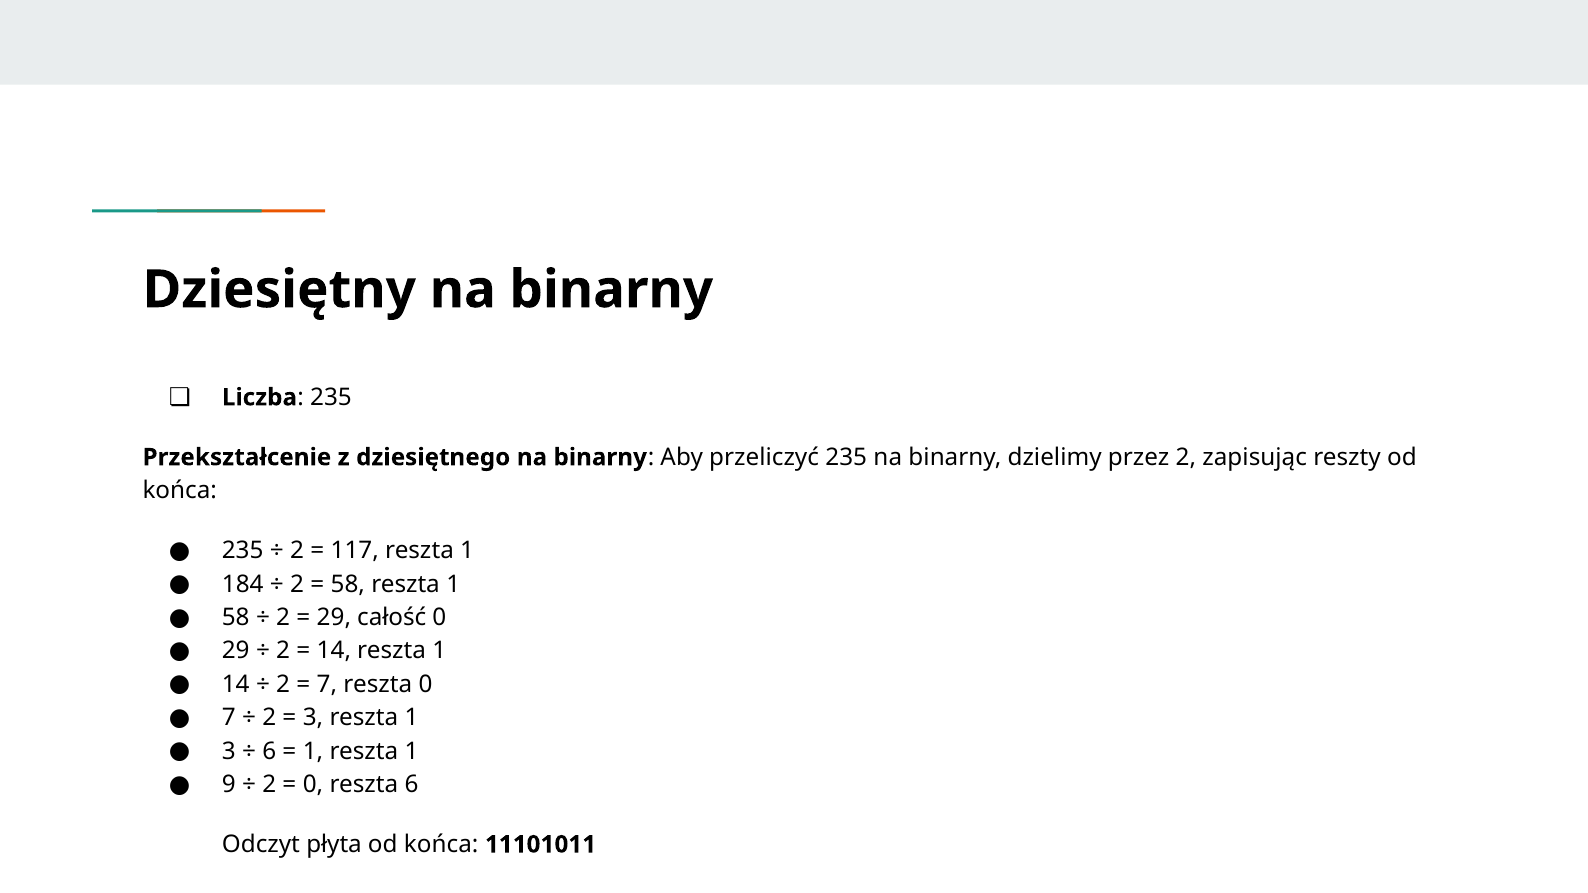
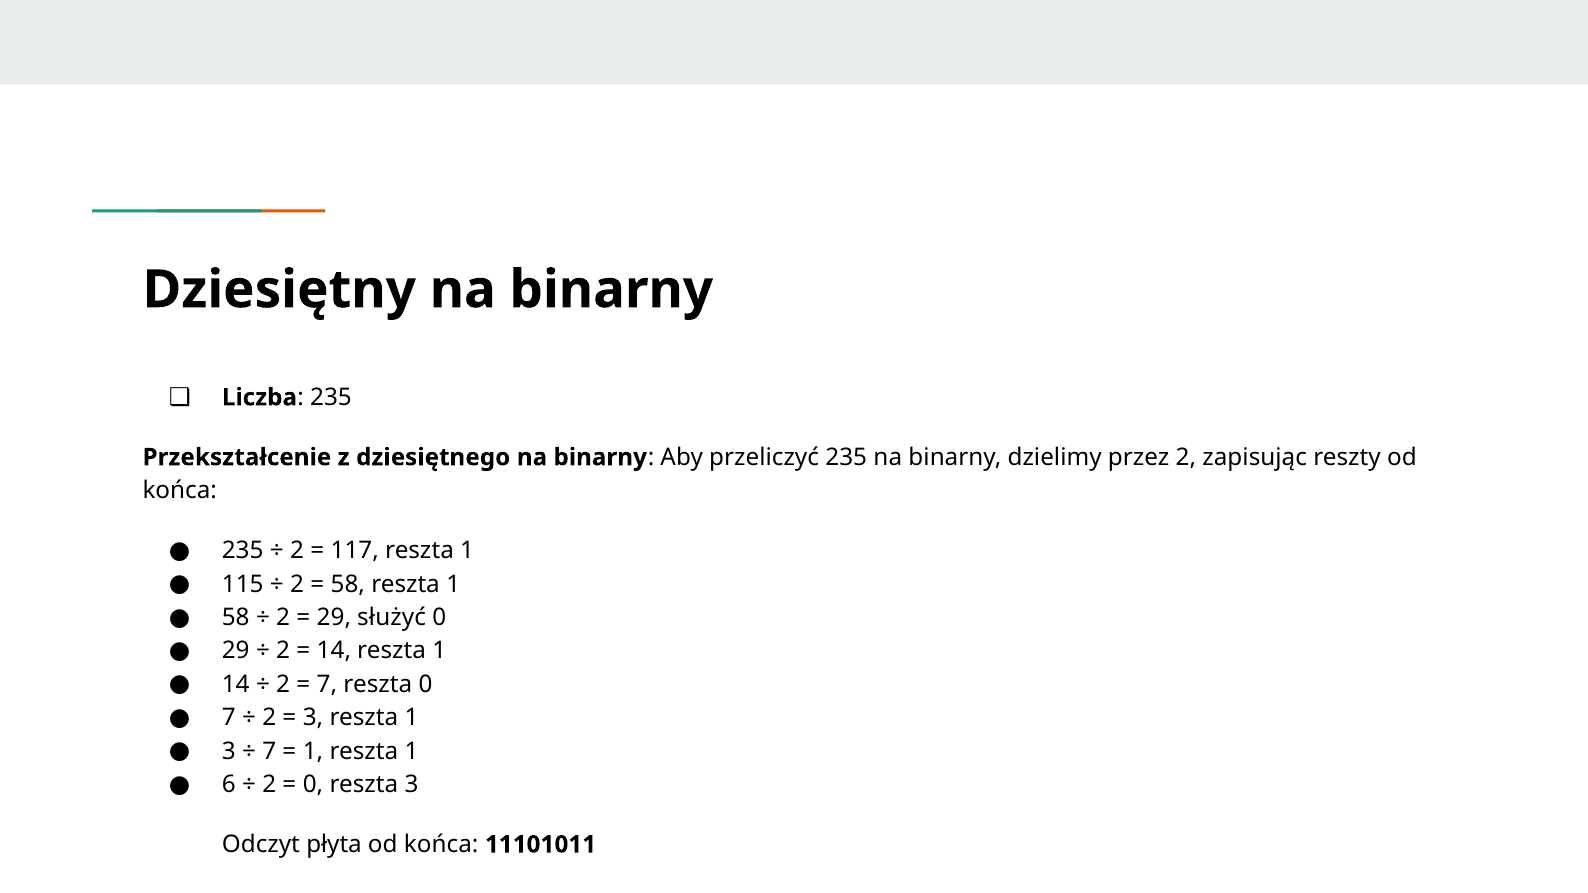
184: 184 -> 115 (243, 584)
całość: całość -> służyć (392, 618)
6: 6 -> 7 (269, 751)
9: 9 -> 6 (229, 785)
reszta 6: 6 -> 3 (412, 785)
